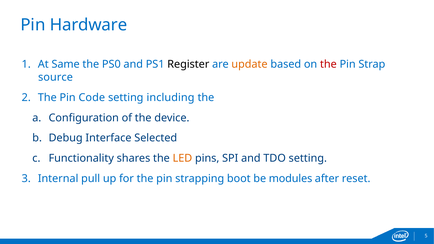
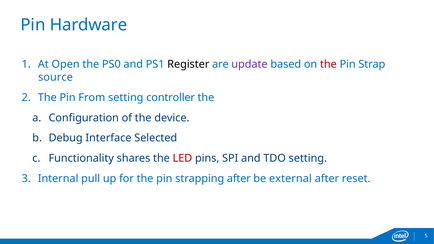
Same: Same -> Open (66, 64)
update colour: orange -> purple (250, 64)
Code: Code -> From (92, 98)
including: including -> controller (171, 98)
LED colour: orange -> red (182, 158)
strapping boot: boot -> after (239, 179)
modules: modules -> external (290, 179)
